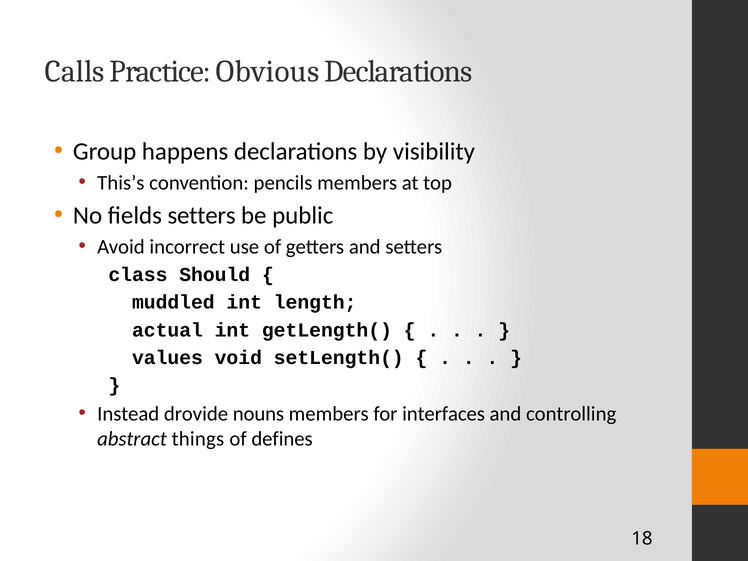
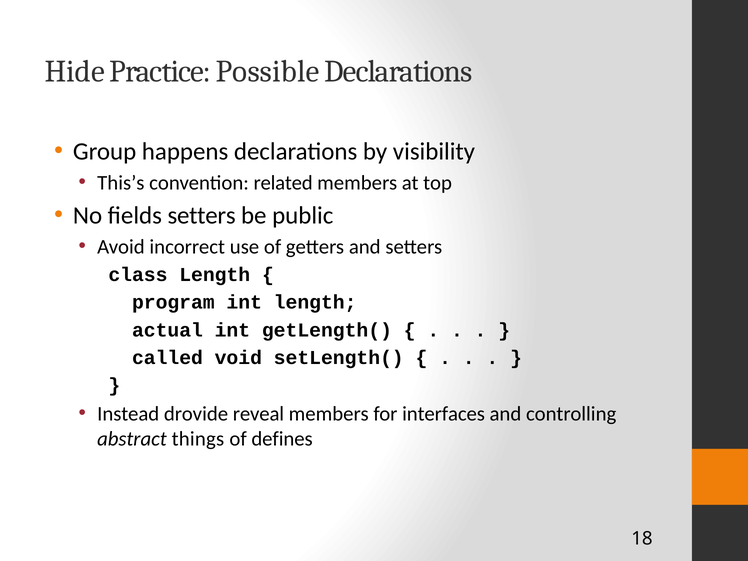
Calls: Calls -> Hide (75, 71)
Obvious: Obvious -> Possible (268, 71)
pencils: pencils -> related (283, 183)
class Should: Should -> Length (215, 275)
muddled: muddled -> program (173, 302)
values: values -> called (167, 358)
nouns: nouns -> reveal (258, 414)
